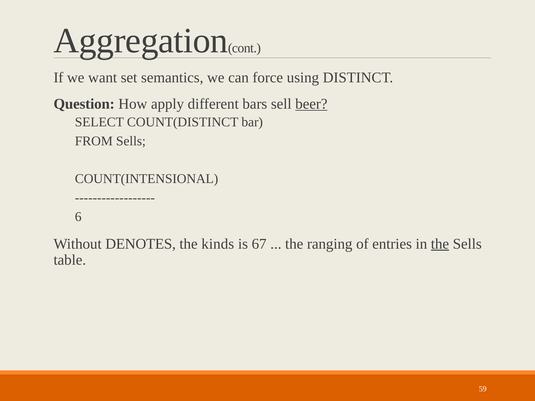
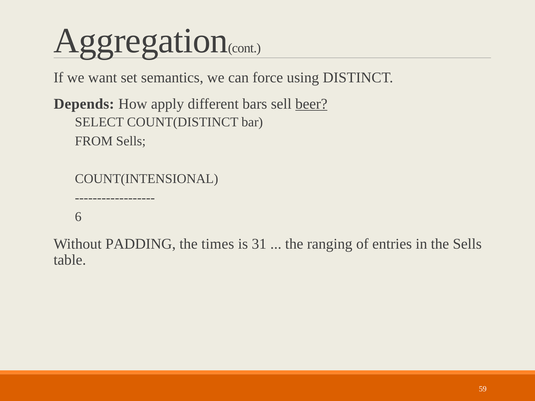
Question: Question -> Depends (84, 104)
DENOTES: DENOTES -> PADDING (141, 244)
kinds: kinds -> times (218, 244)
67: 67 -> 31 (259, 244)
the underline: present -> none (440, 244)
